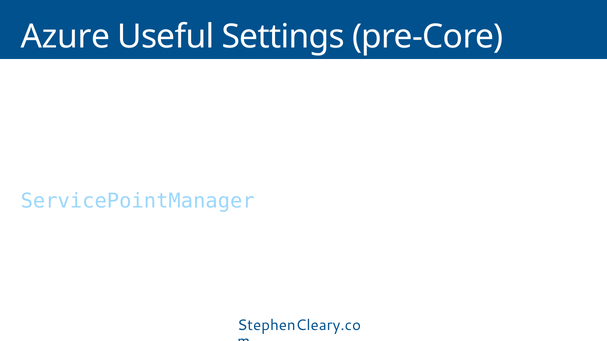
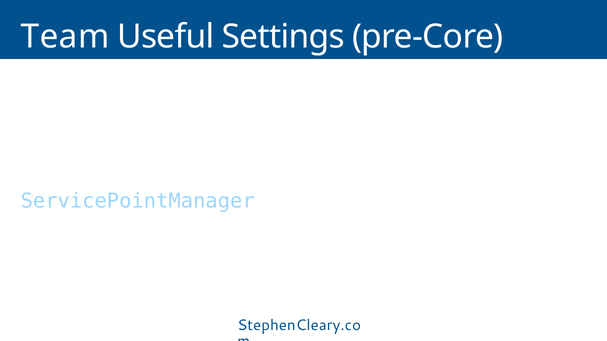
Azure: Azure -> Team (65, 37)
